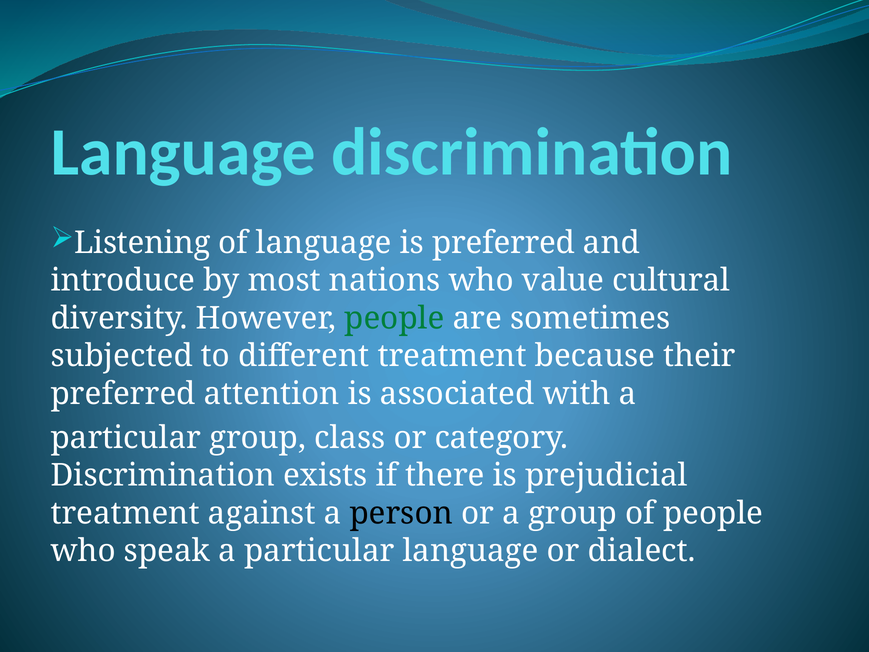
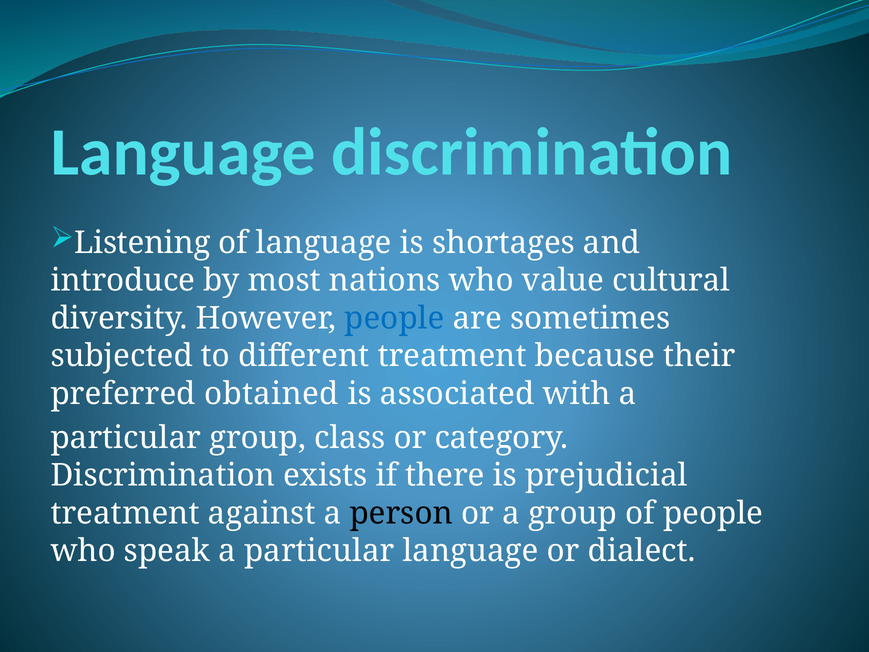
is preferred: preferred -> shortages (504, 243)
people colour: green -> blue (394, 318)
attention: attention -> obtained (271, 394)
